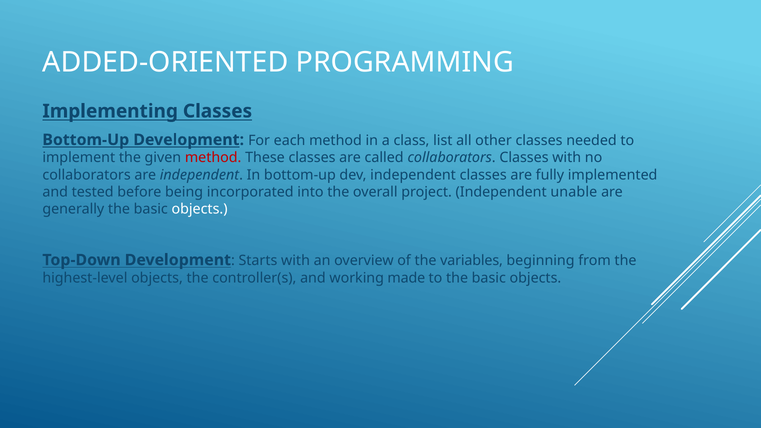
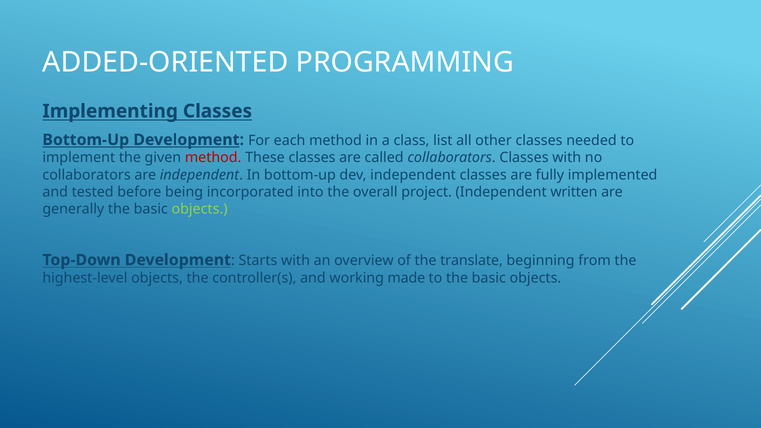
unable: unable -> written (574, 192)
objects colour: white -> light green (200, 209)
variables: variables -> translate (472, 261)
